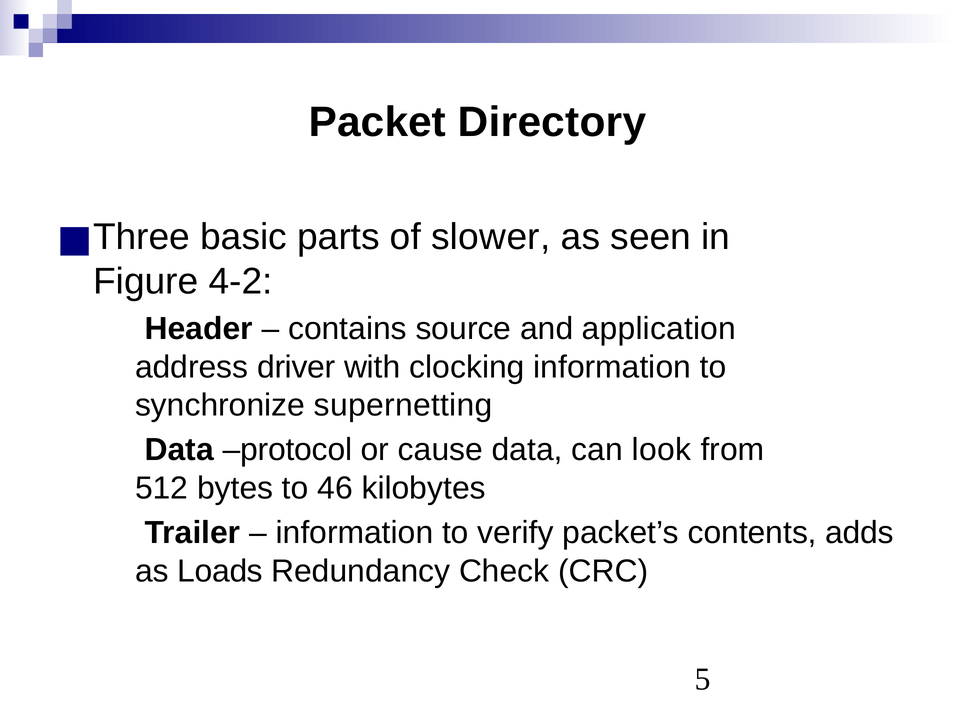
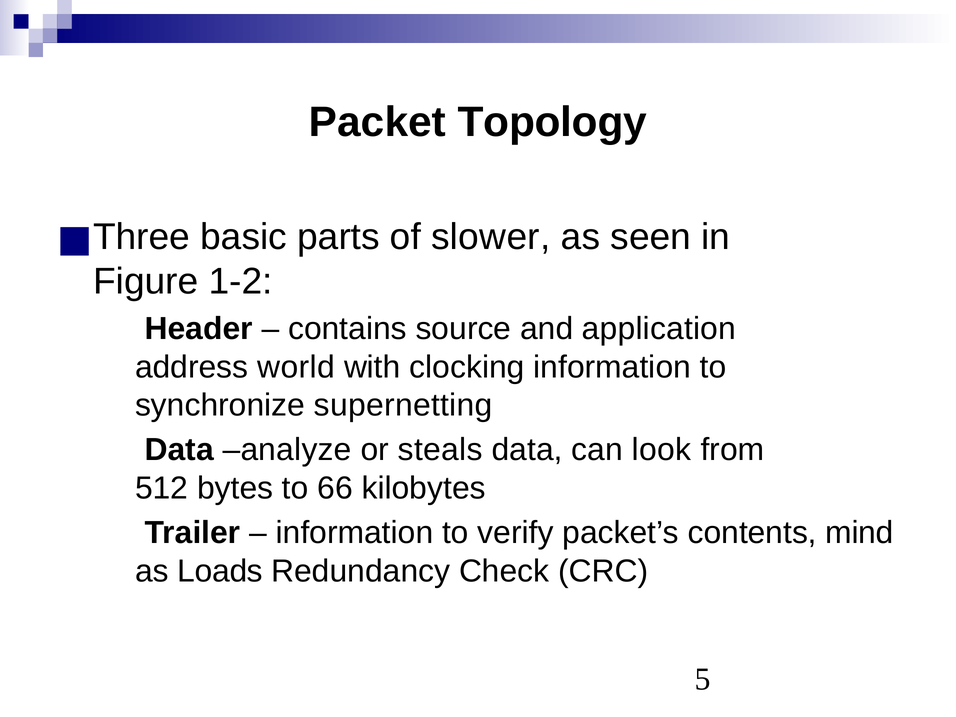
Directory: Directory -> Topology (552, 122)
4-2: 4-2 -> 1-2 (241, 281)
driver: driver -> world (296, 367)
protocol: protocol -> analyze (287, 450)
cause: cause -> steals (440, 450)
46: 46 -> 66 (335, 488)
adds: adds -> mind (860, 533)
